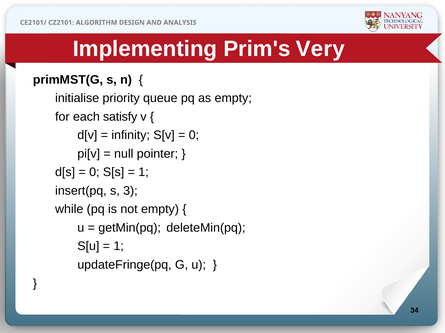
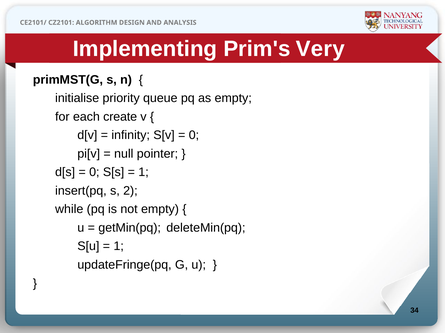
satisfy: satisfy -> create (120, 117)
3: 3 -> 2 (130, 191)
